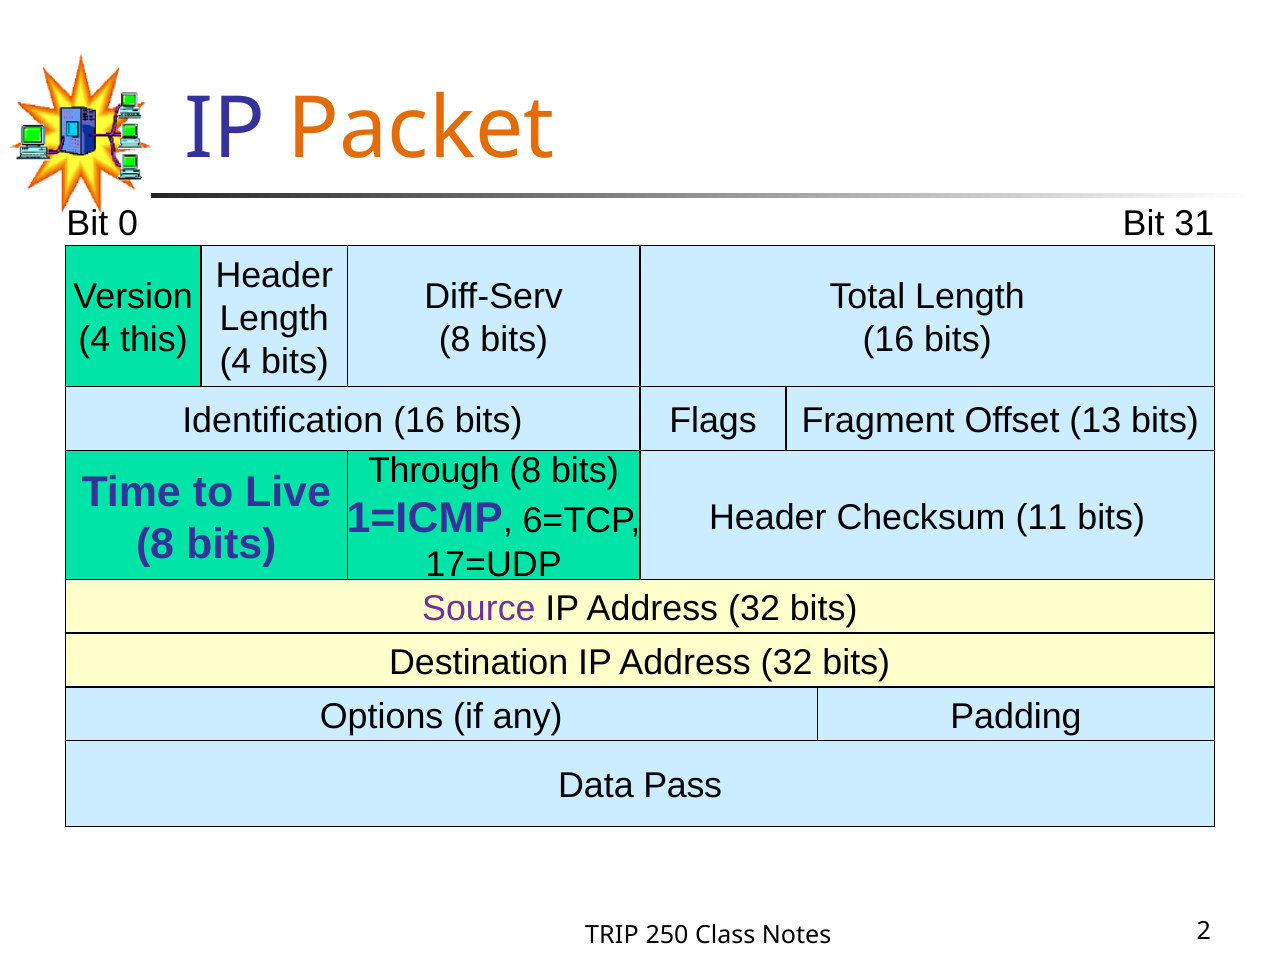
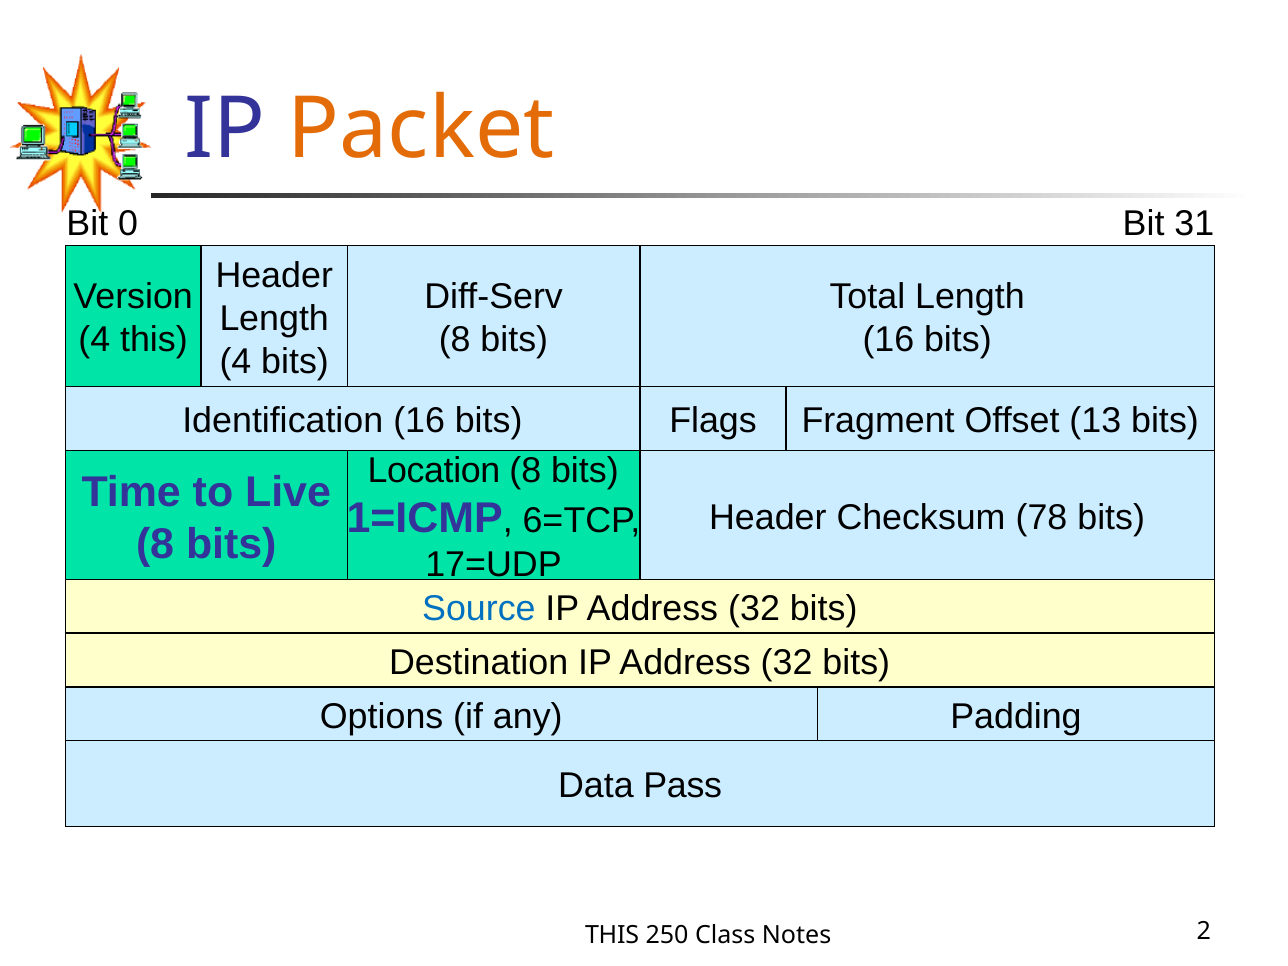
Through: Through -> Location (434, 470)
11: 11 -> 78 (1041, 518)
Source colour: purple -> blue (479, 609)
TRIP: TRIP -> THIS (612, 935)
